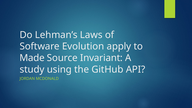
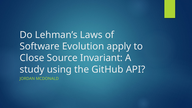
Made: Made -> Close (32, 58)
